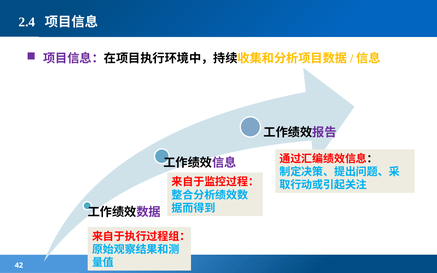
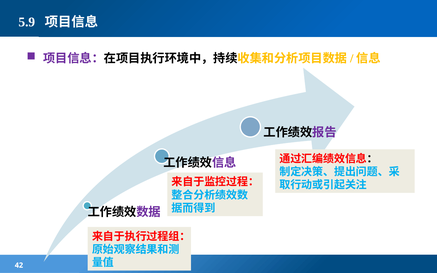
2.4: 2.4 -> 5.9 (27, 22)
